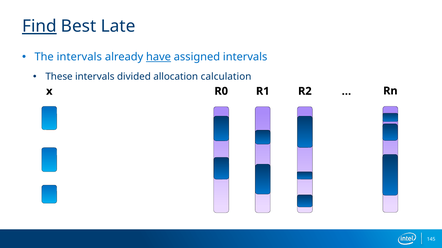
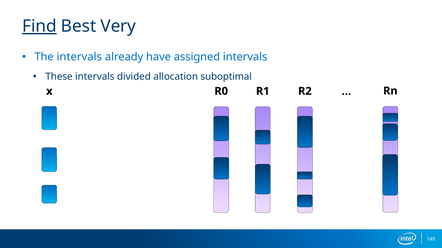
Late: Late -> Very (118, 26)
have underline: present -> none (158, 57)
calculation: calculation -> suboptimal (226, 77)
